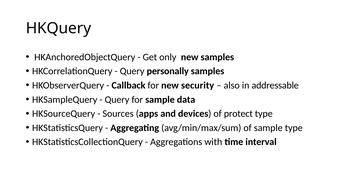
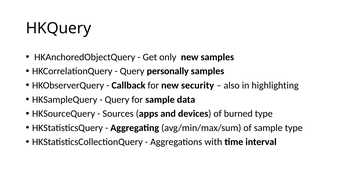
addressable: addressable -> highlighting (275, 85)
protect: protect -> burned (238, 114)
